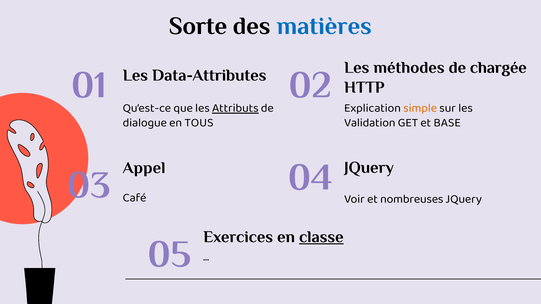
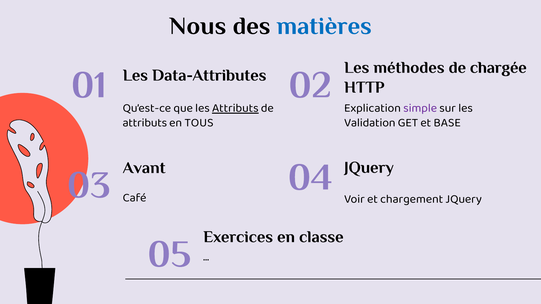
Sorte: Sorte -> Nous (198, 26)
simple colour: orange -> purple (420, 108)
dialogue: dialogue -> attributs (145, 123)
Appel: Appel -> Avant (144, 168)
nombreuses: nombreuses -> chargement (412, 199)
classe underline: present -> none (321, 237)
